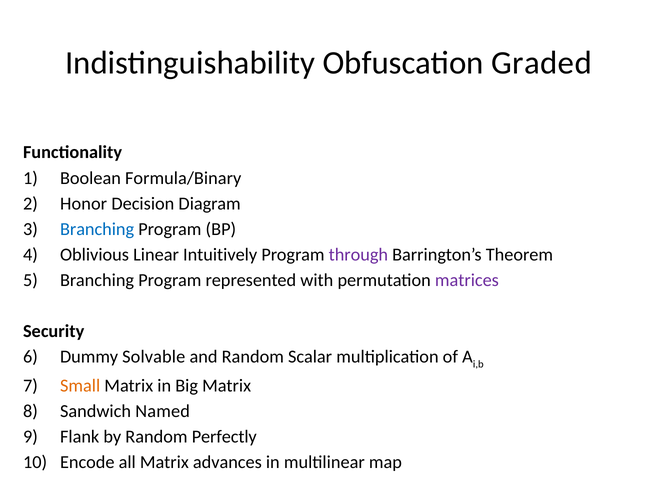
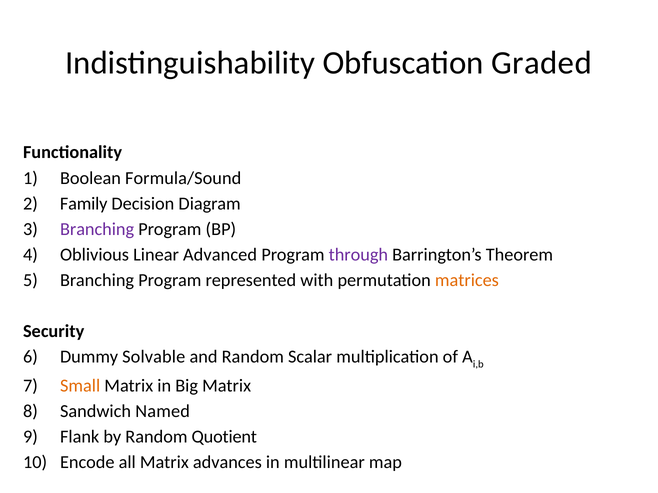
Formula/Binary: Formula/Binary -> Formula/Sound (183, 178)
Honor: Honor -> Family (84, 204)
Branching colour: blue -> purple (97, 229)
Intuitively: Intuitively -> Advanced (220, 255)
matrices colour: purple -> orange (467, 281)
Perfectly: Perfectly -> Quotient (224, 437)
